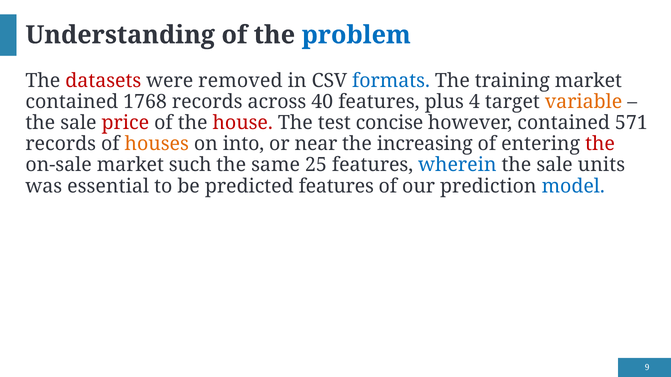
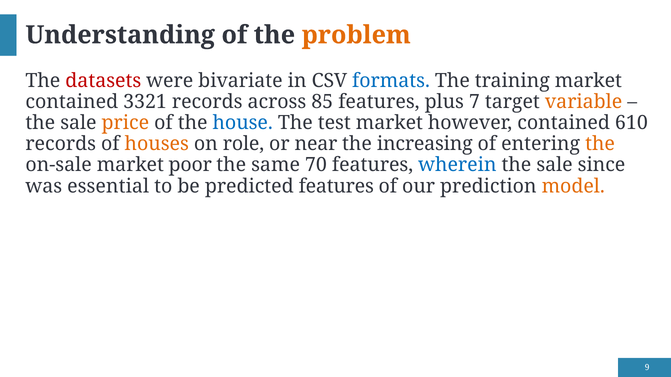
problem colour: blue -> orange (356, 35)
removed: removed -> bivariate (240, 81)
1768: 1768 -> 3321 (145, 102)
40: 40 -> 85 (322, 102)
4: 4 -> 7 (474, 102)
price colour: red -> orange (125, 123)
house colour: red -> blue (243, 123)
test concise: concise -> market (389, 123)
571: 571 -> 610 (631, 123)
into: into -> role (244, 144)
the colour: red -> orange (600, 144)
such: such -> poor (190, 165)
25: 25 -> 70 (316, 165)
units: units -> since (602, 165)
model colour: blue -> orange (573, 186)
